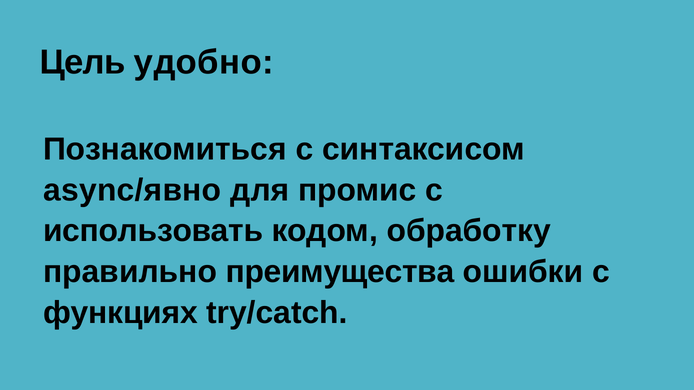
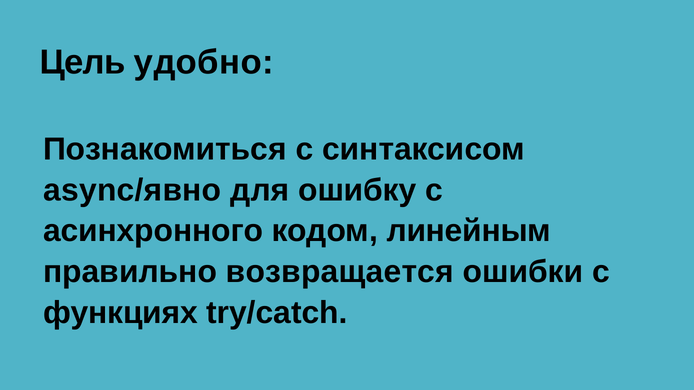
промис: промис -> ошибку (357, 190)
использовать: использовать -> асинхронного (153, 231)
обработку: обработку -> линейным (469, 231)
преимущества: преимущества -> возвращается (340, 272)
